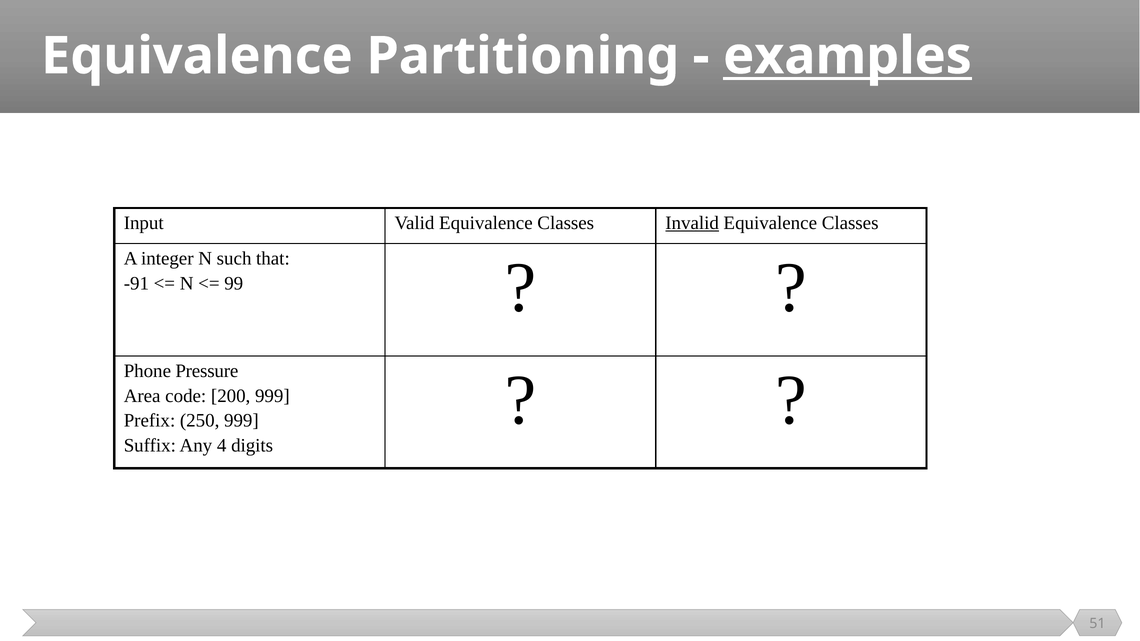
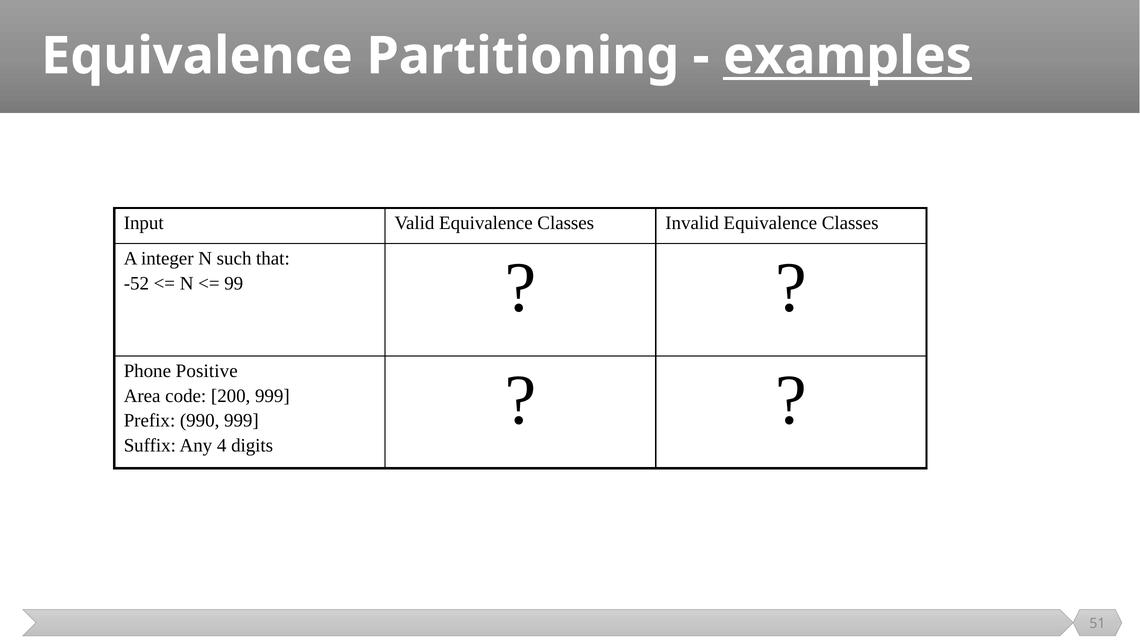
Invalid underline: present -> none (692, 223)
-91: -91 -> -52 (136, 284)
Pressure: Pressure -> Positive (207, 371)
250: 250 -> 990 (200, 421)
